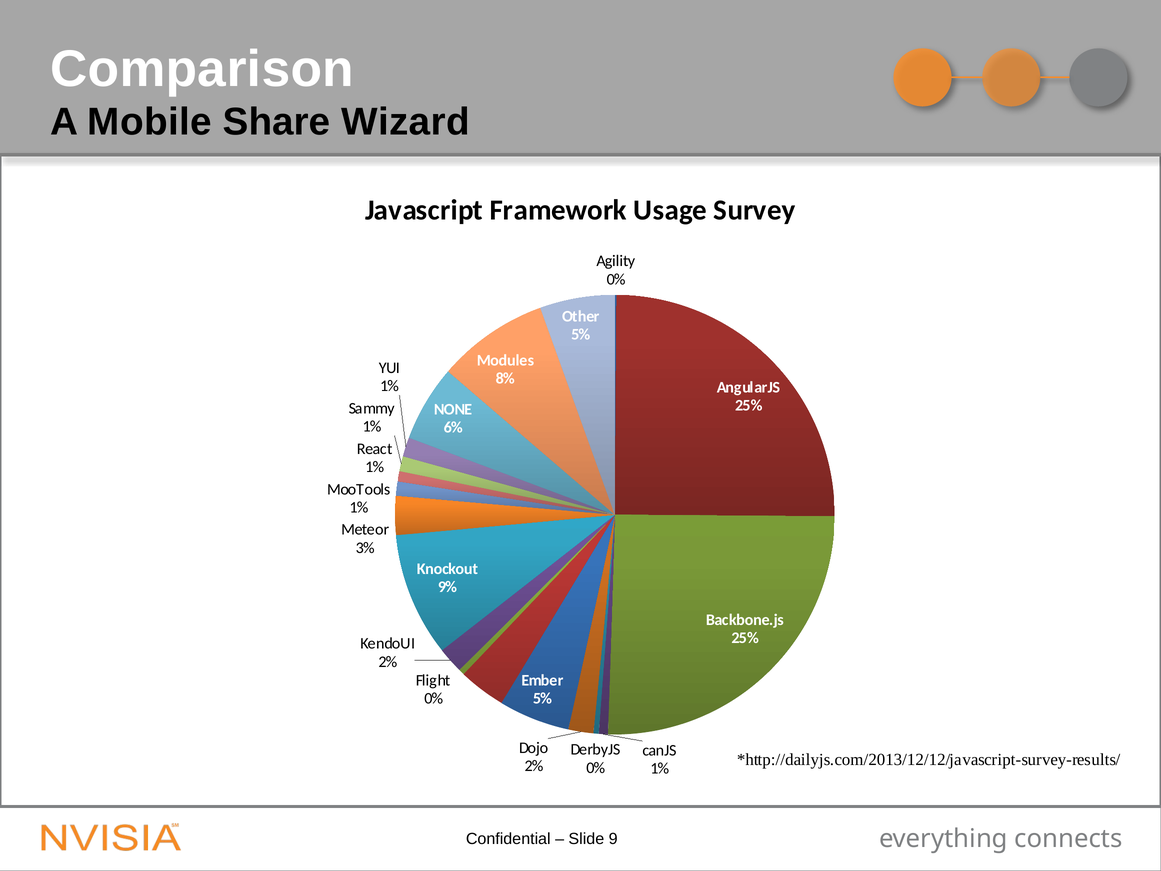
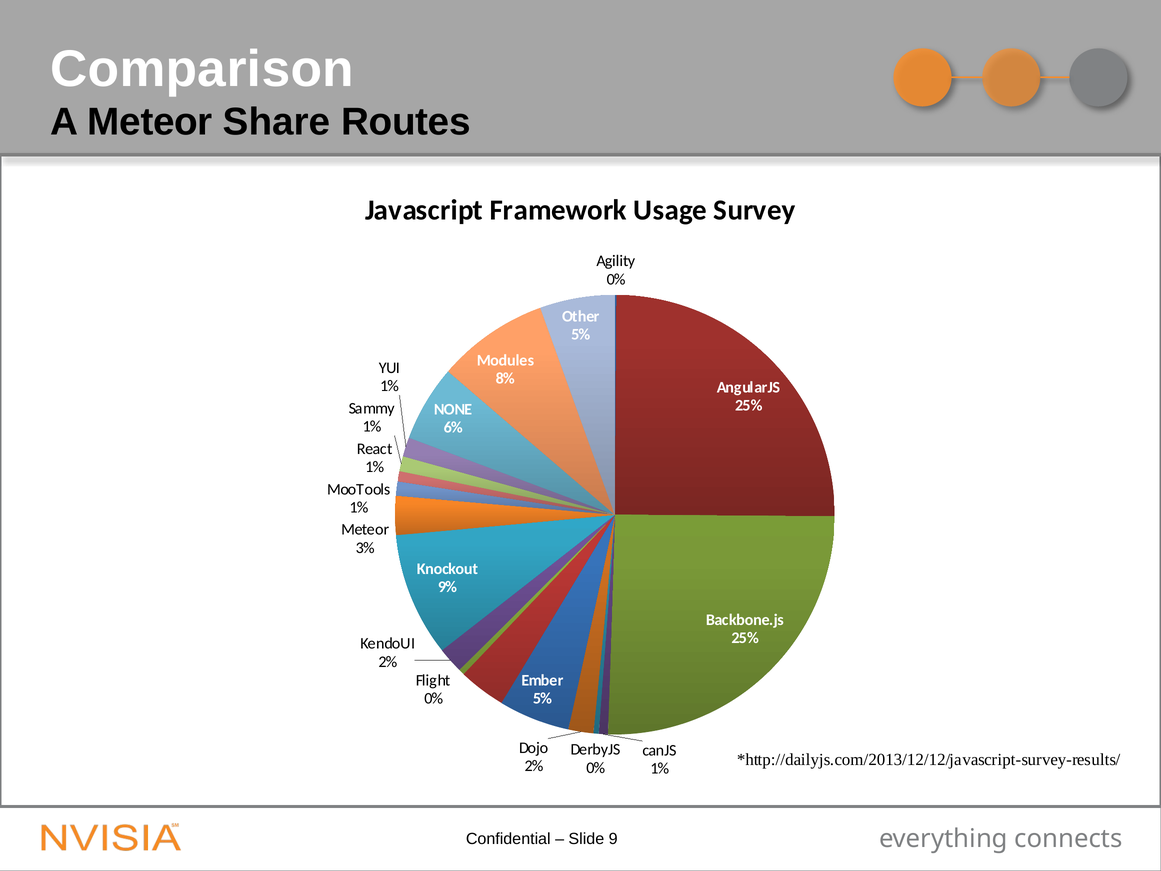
A Mobile: Mobile -> Meteor (150, 122)
Wizard: Wizard -> Routes (406, 122)
